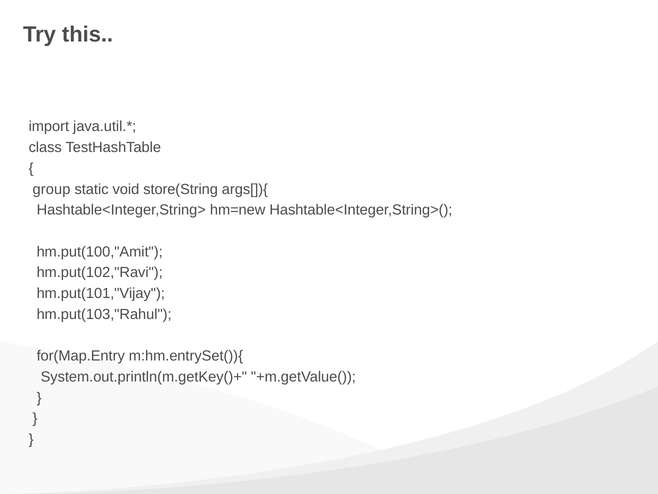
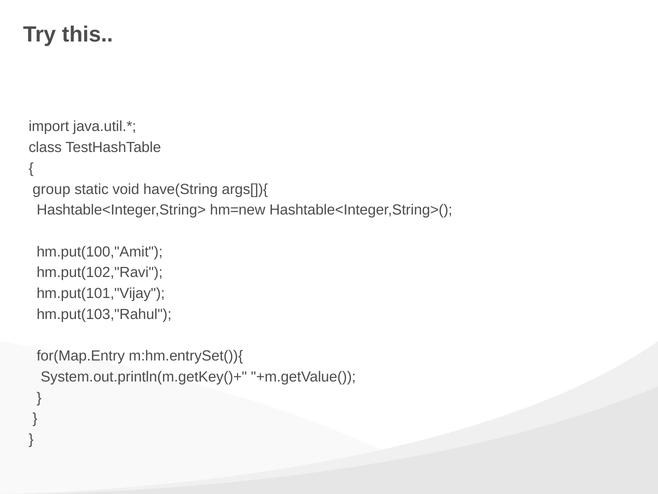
store(String: store(String -> have(String (181, 189)
